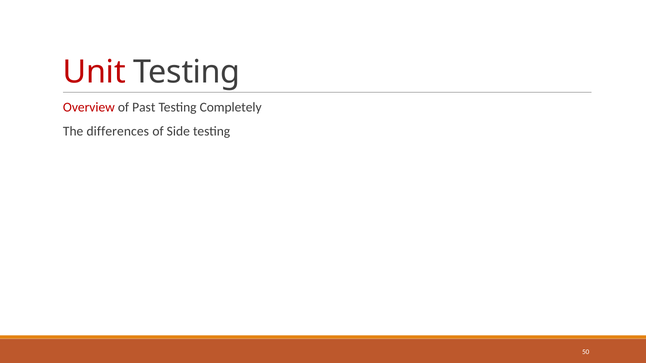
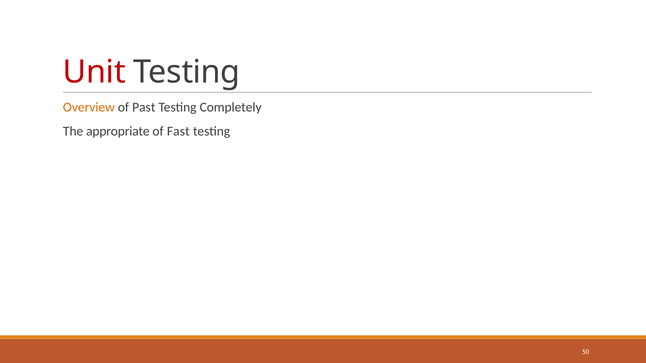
Overview colour: red -> orange (89, 107)
differences: differences -> appropriate (118, 131)
Side: Side -> Fast (178, 131)
